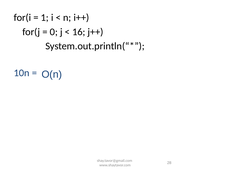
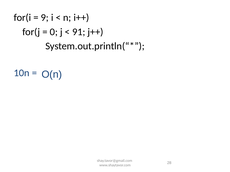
1: 1 -> 9 (45, 18)
16: 16 -> 91 (79, 32)
